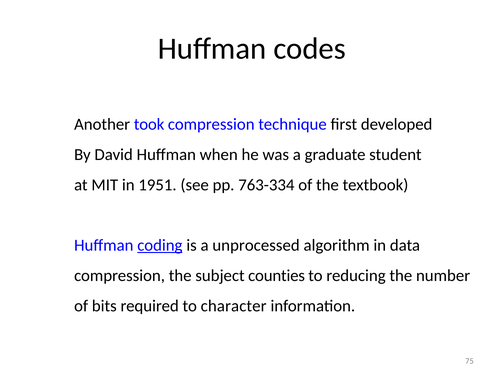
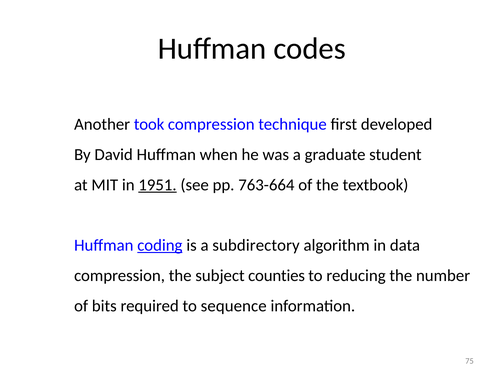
1951 underline: none -> present (158, 185)
763-334: 763-334 -> 763-664 (266, 185)
unprocessed: unprocessed -> subdirectory (256, 245)
character: character -> sequence (234, 306)
